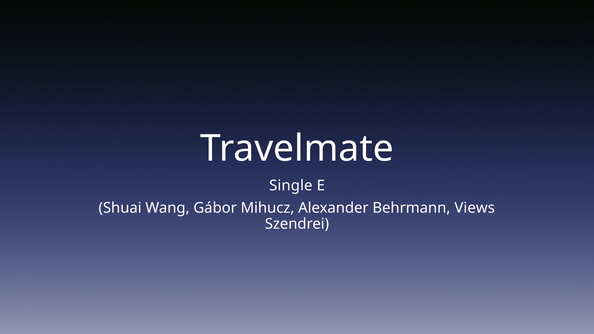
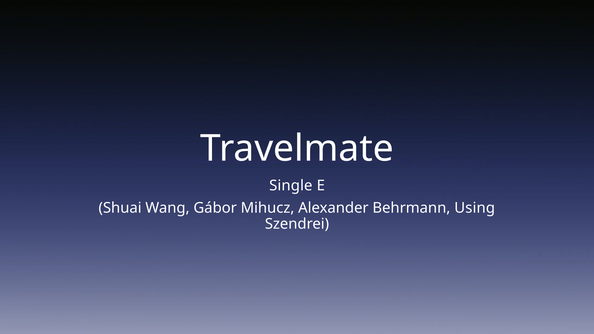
Views: Views -> Using (475, 208)
